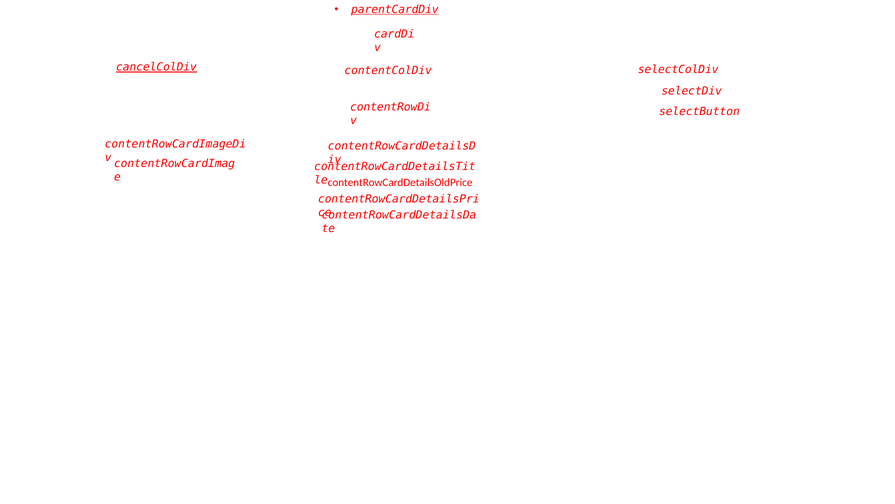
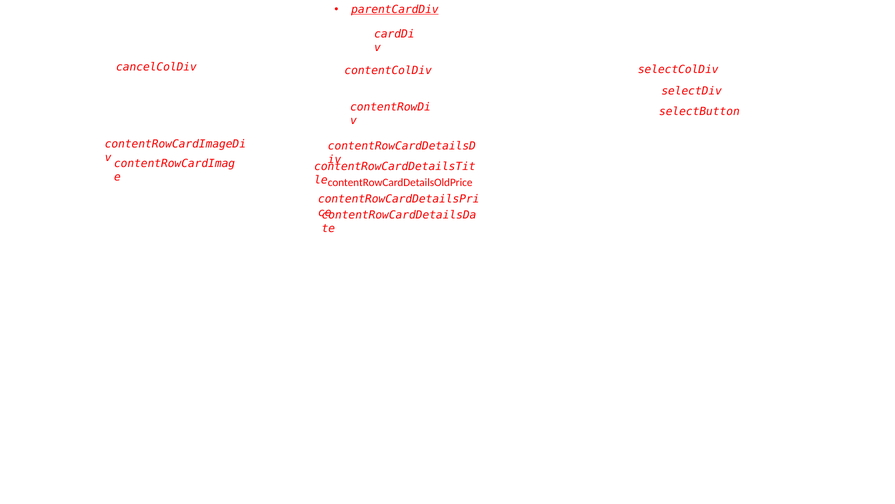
cancelColDiv underline: present -> none (156, 67)
